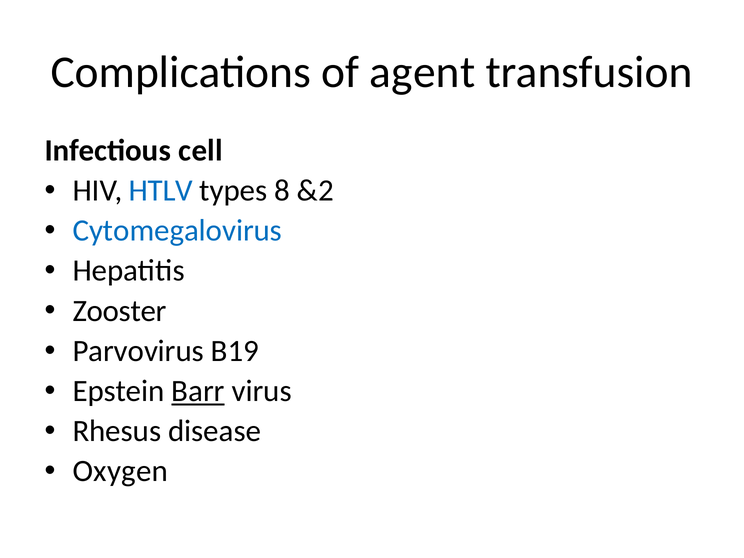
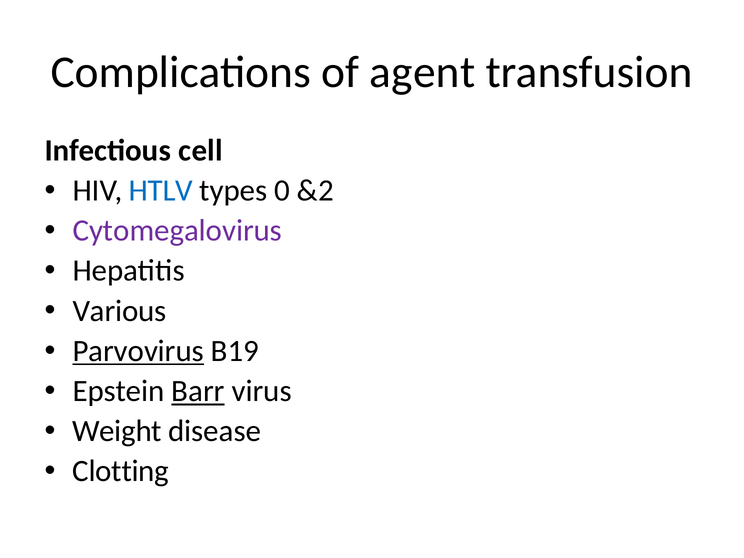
8: 8 -> 0 (282, 191)
Cytomegalovirus colour: blue -> purple (177, 231)
Zooster: Zooster -> Various (120, 311)
Parvovirus underline: none -> present (138, 351)
Rhesus: Rhesus -> Weight (117, 431)
Oxygen: Oxygen -> Clotting (121, 471)
